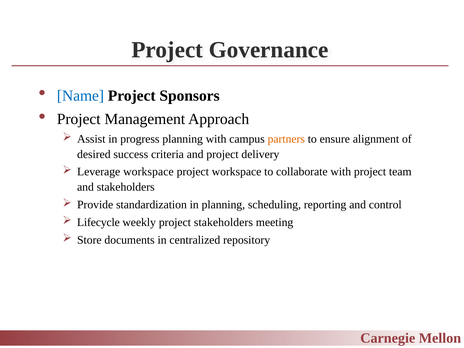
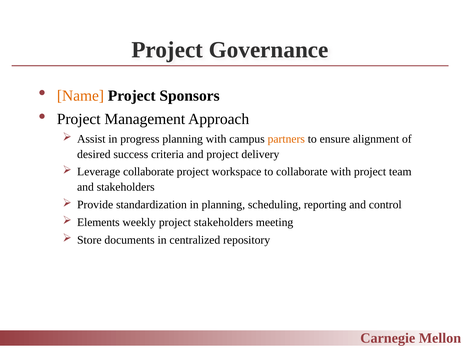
Name colour: blue -> orange (80, 96)
Leverage workspace: workspace -> collaborate (149, 172)
Lifecycle: Lifecycle -> Elements (98, 222)
